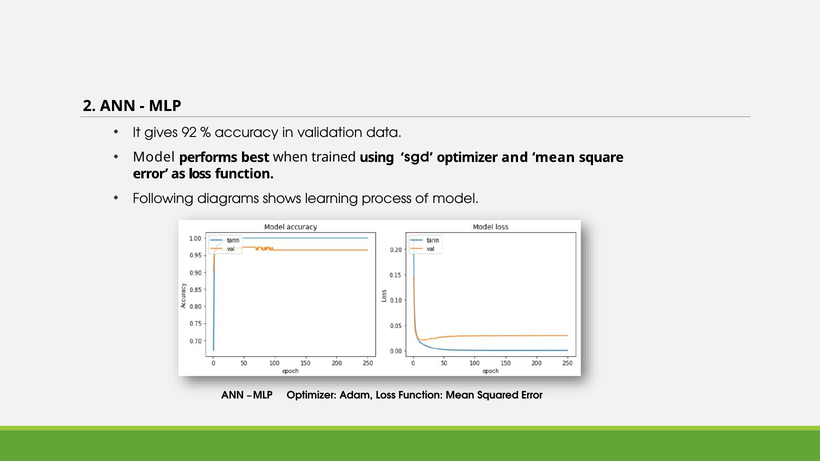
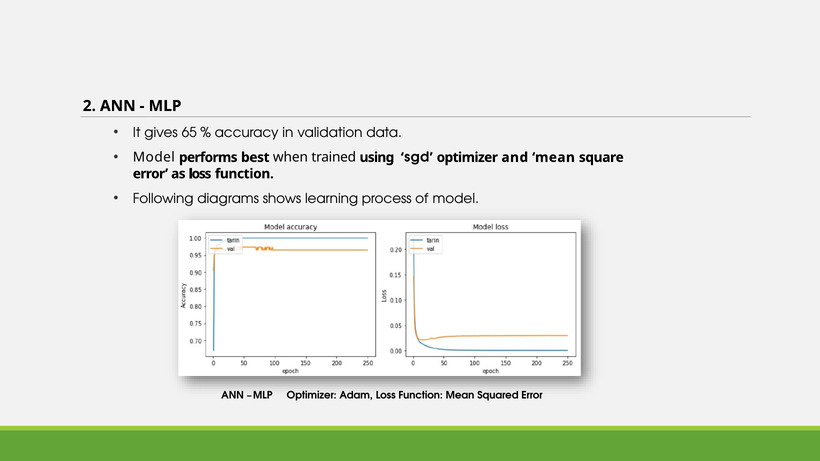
92: 92 -> 65 (189, 133)
